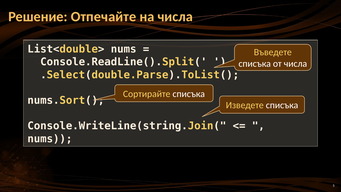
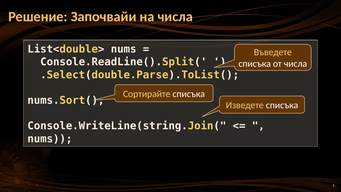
Отпечайте: Отпечайте -> Започвайи (104, 17)
